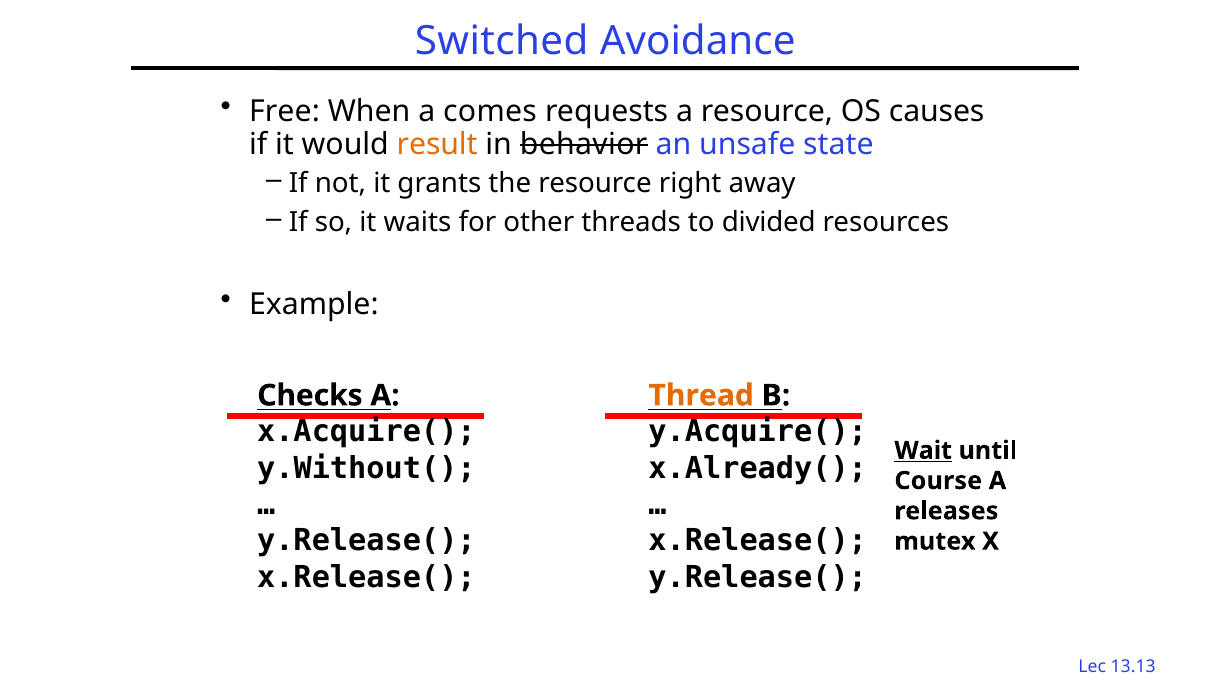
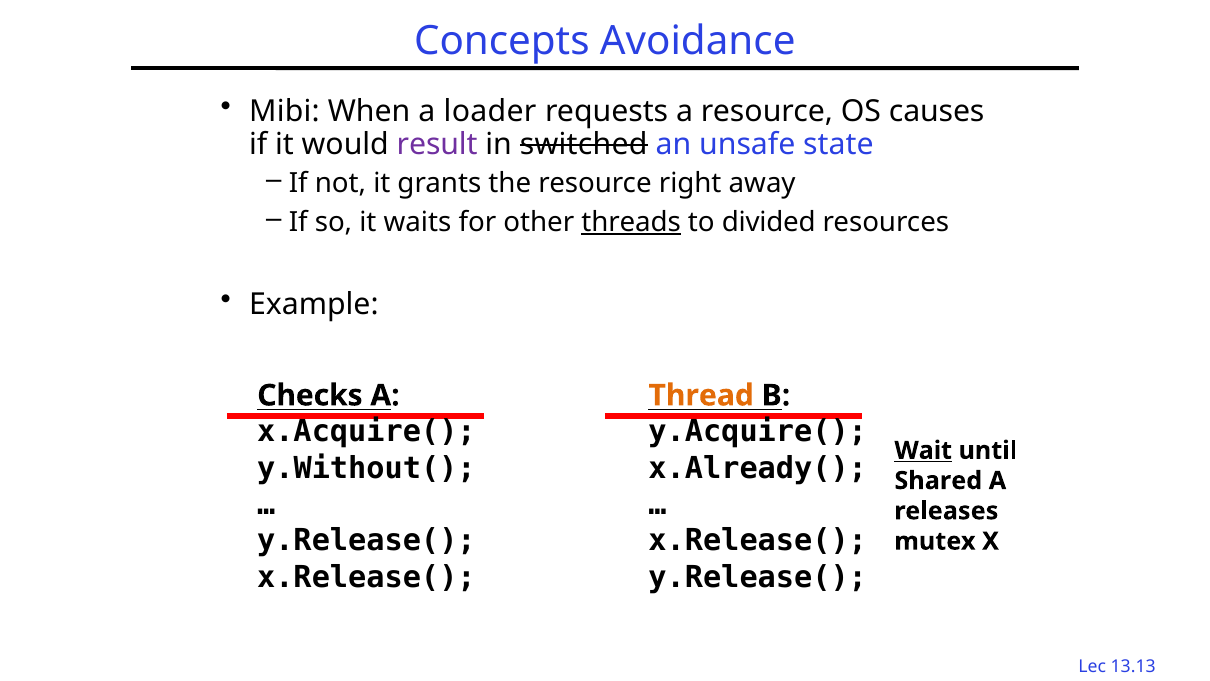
Switched: Switched -> Concepts (502, 41)
Free: Free -> Mibi (284, 111)
comes: comes -> loader (490, 111)
result colour: orange -> purple (437, 144)
behavior: behavior -> switched (584, 144)
threads underline: none -> present (631, 222)
Course: Course -> Shared (938, 480)
